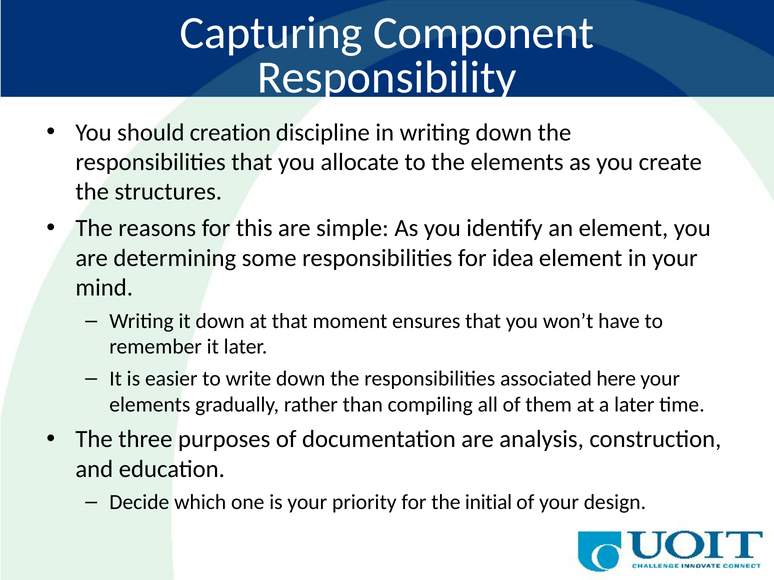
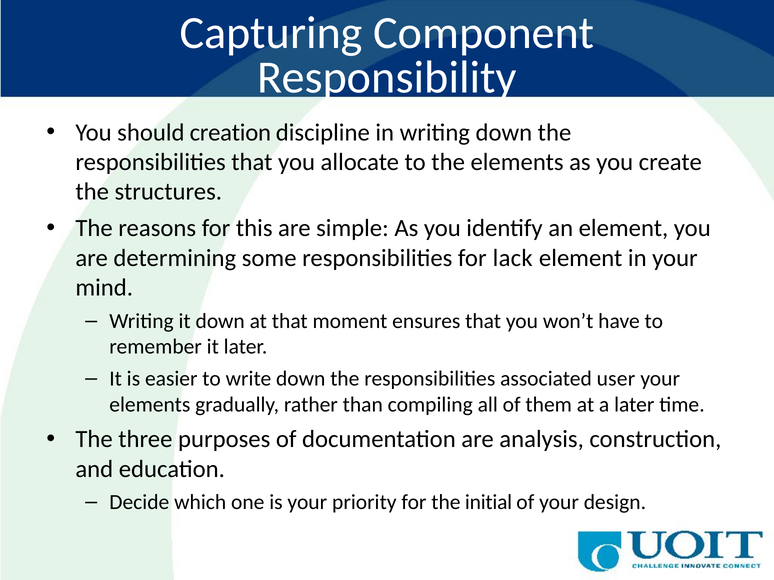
idea: idea -> lack (513, 258)
here: here -> user (616, 379)
